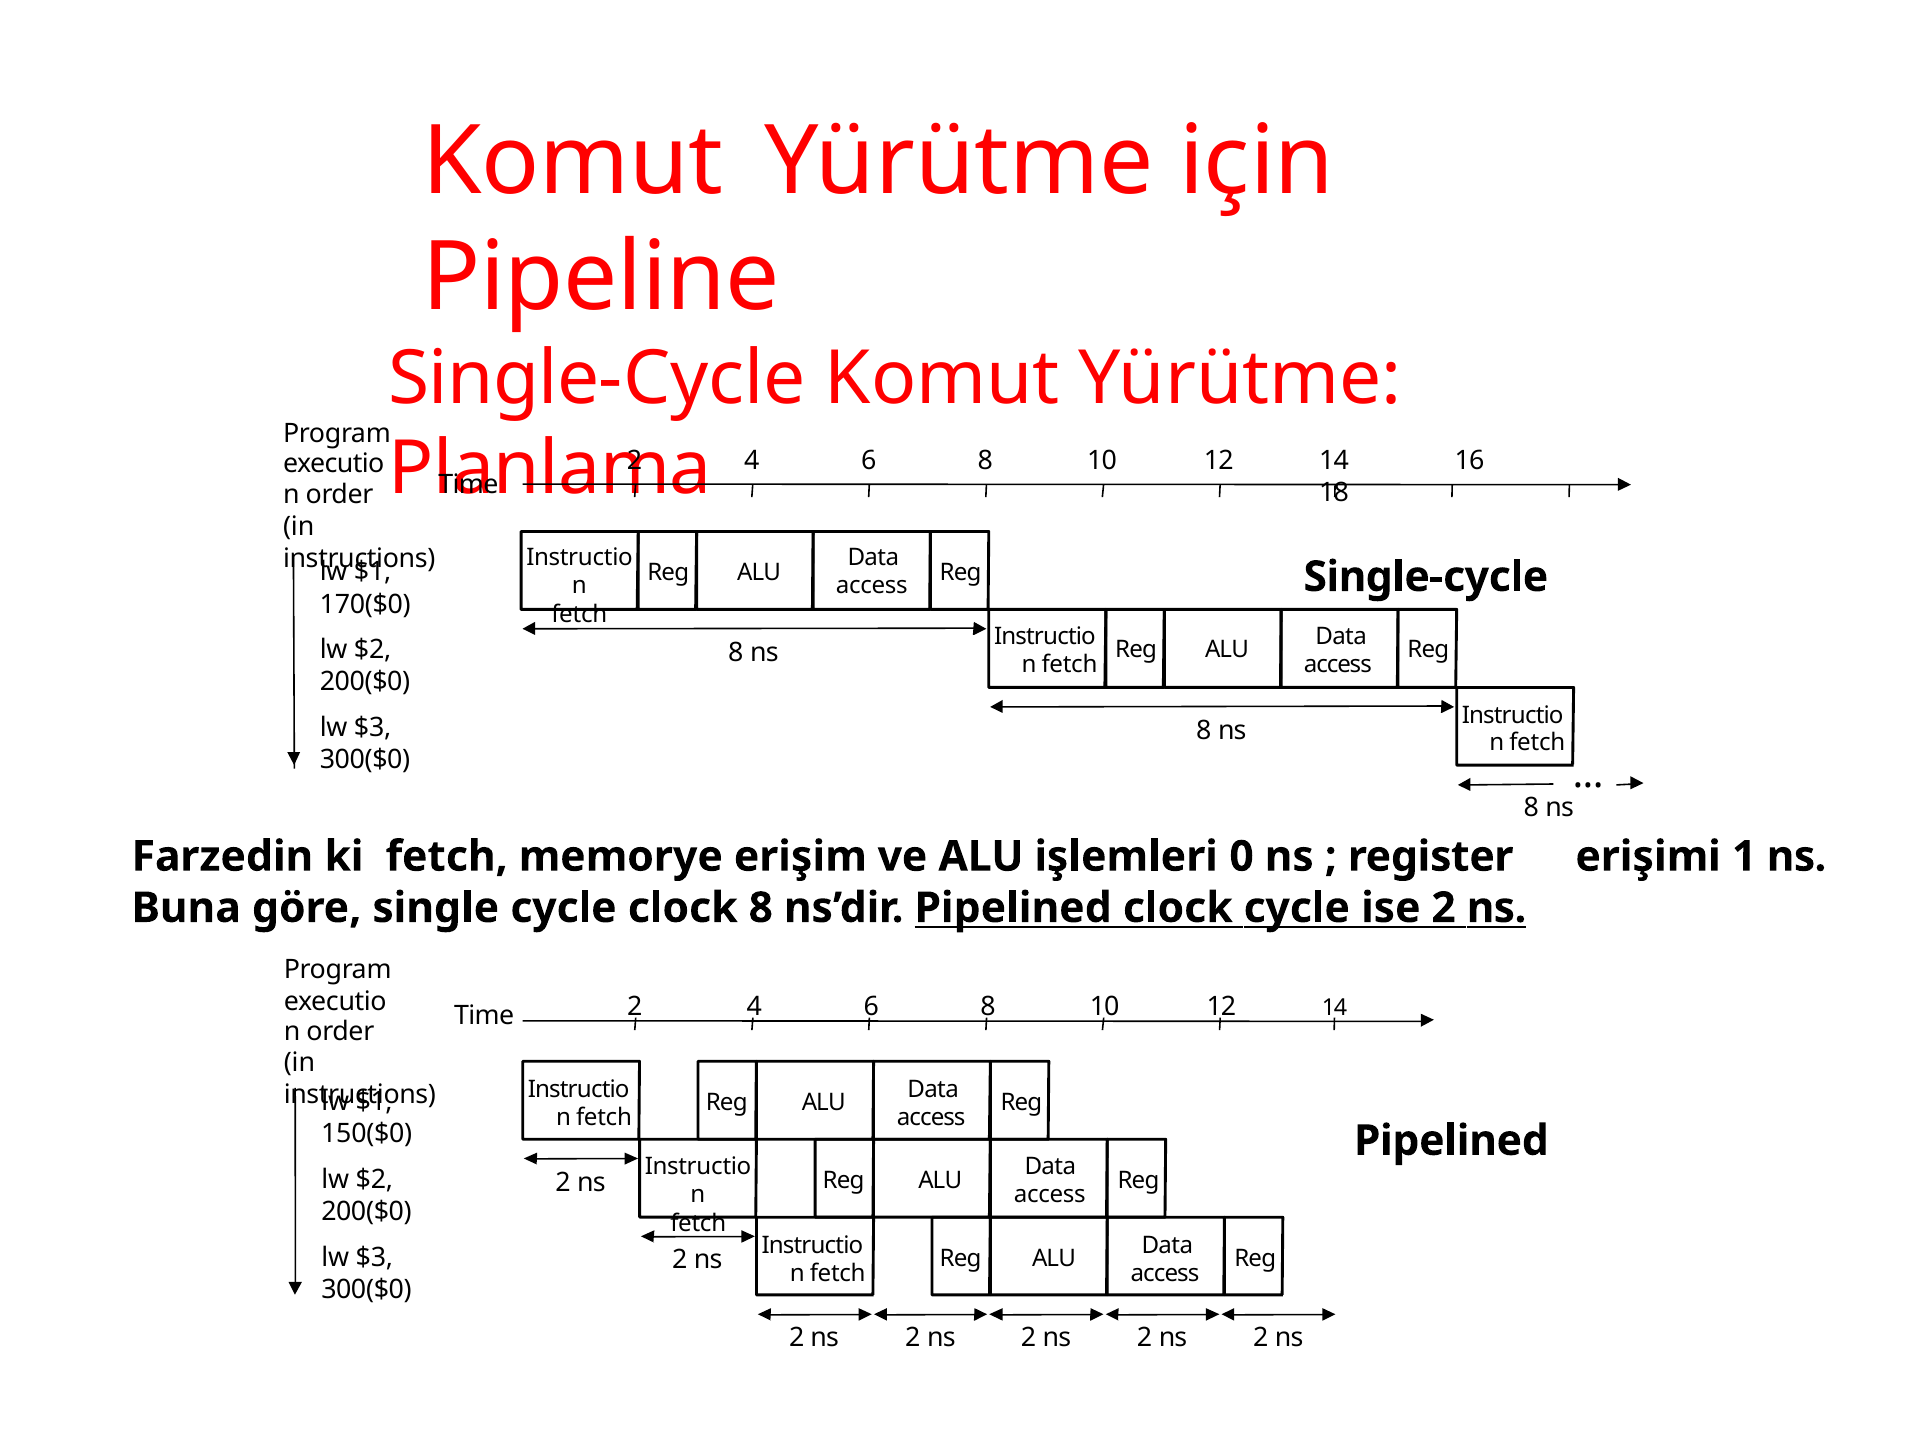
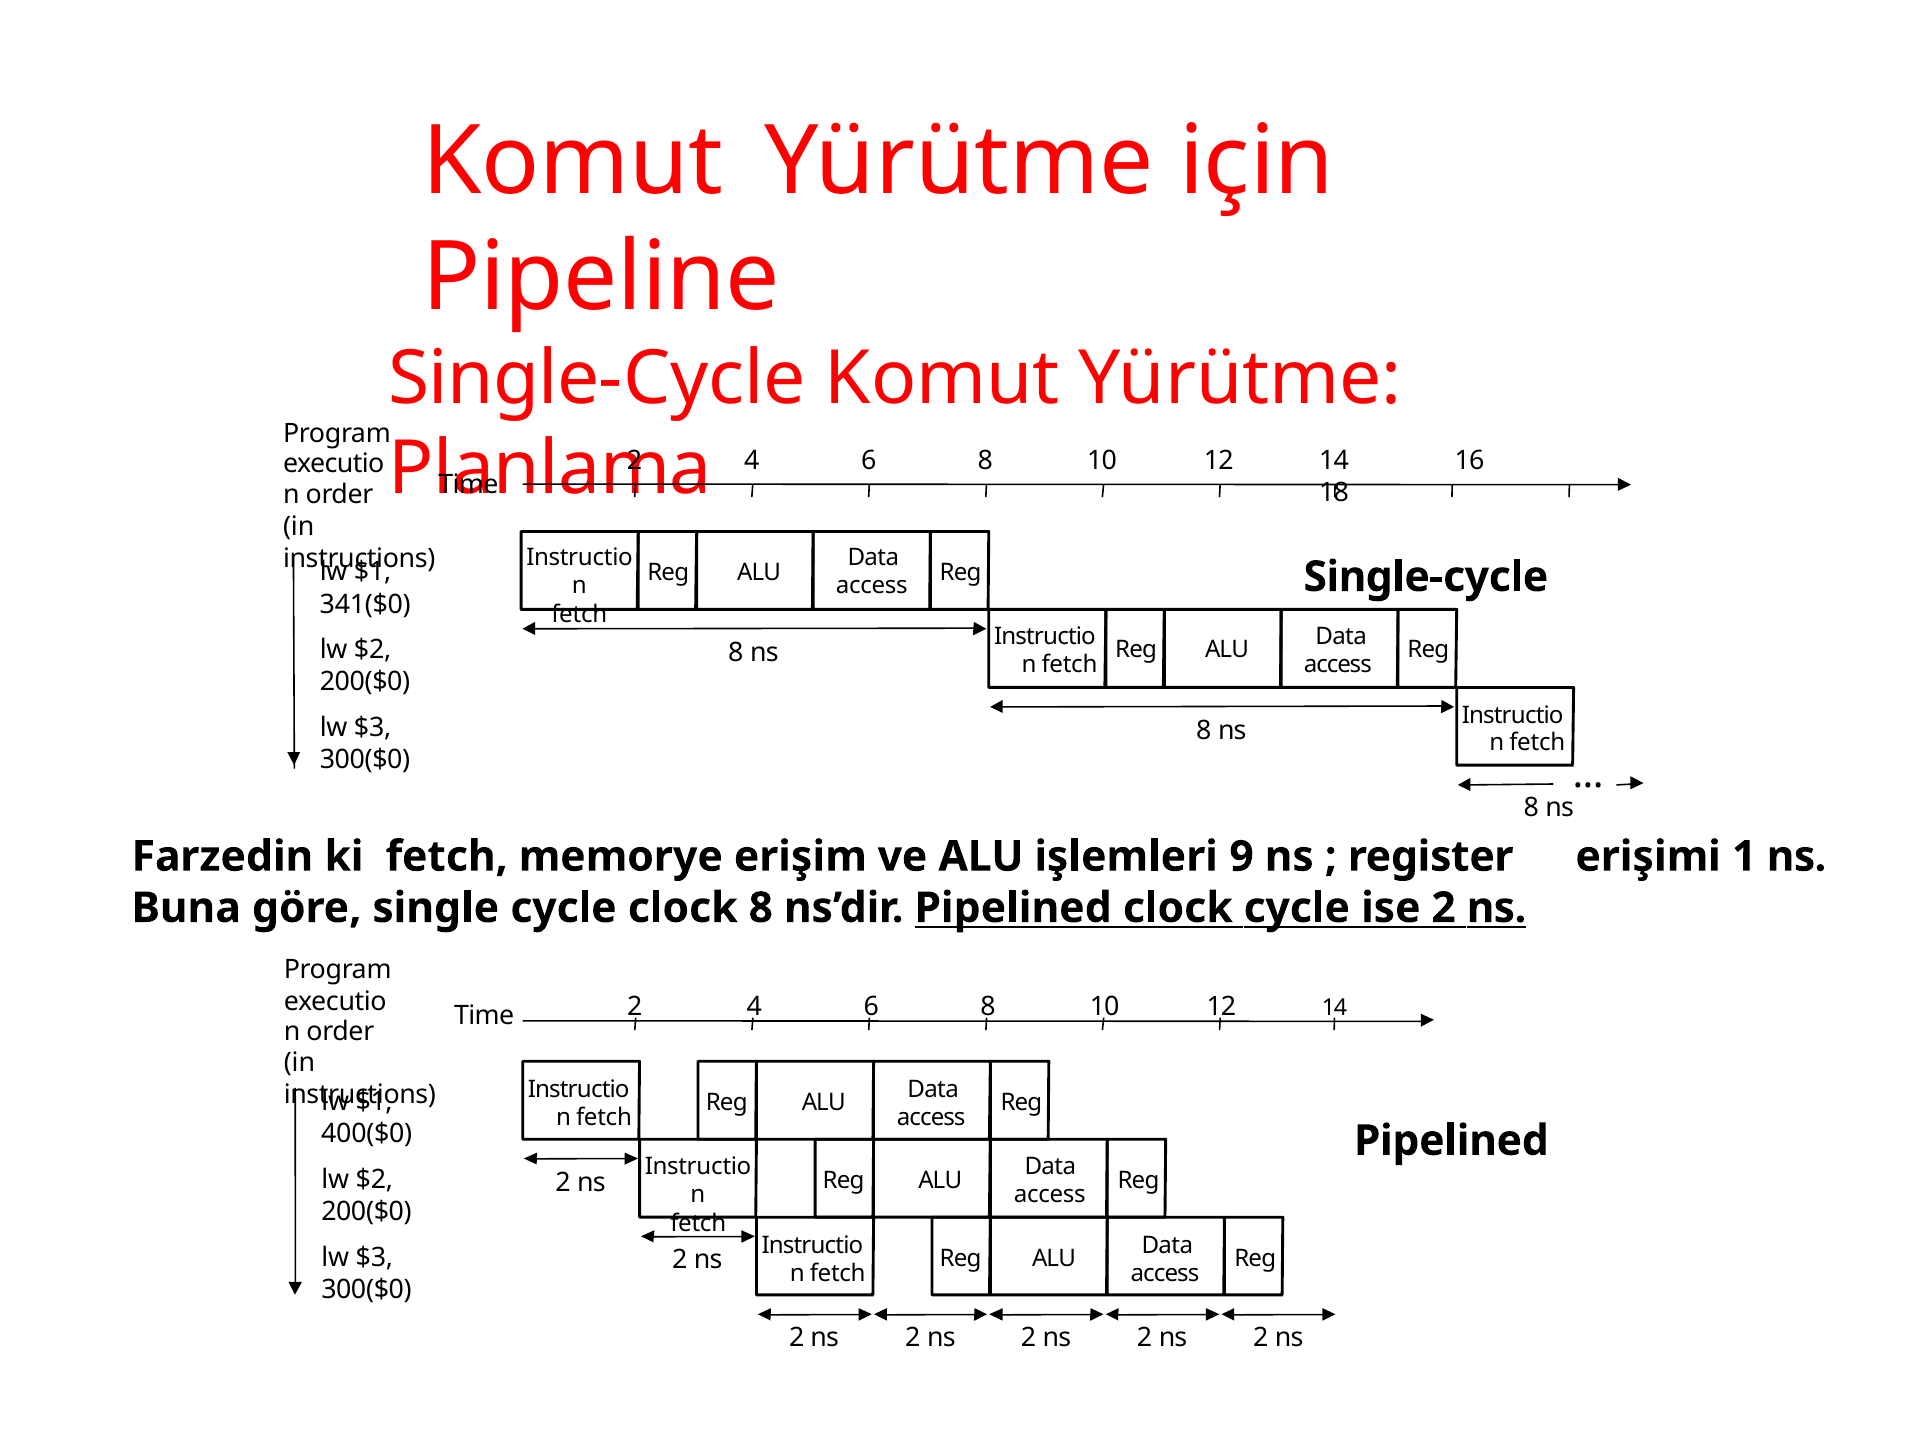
170($0: 170($0 -> 341($0 (365, 604)
0: 0 -> 9 (1242, 857)
150($0: 150($0 -> 400($0 (367, 1134)
